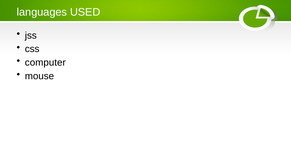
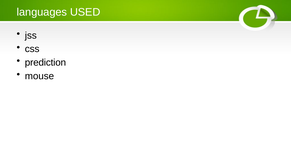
computer: computer -> prediction (45, 63)
